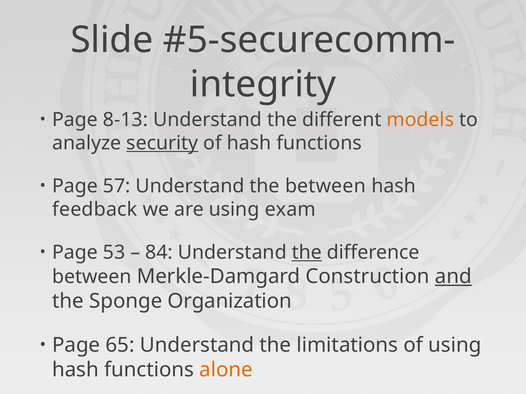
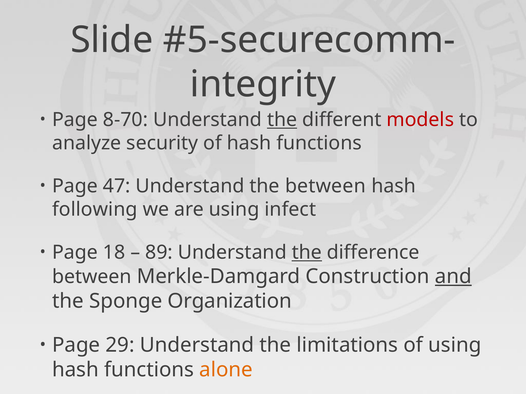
8-13: 8-13 -> 8-70 (125, 120)
the underline: none -> present (282, 120)
models colour: orange -> red (420, 120)
security underline: present -> none (162, 143)
57: 57 -> 47 (117, 186)
feedback: feedback -> following (95, 210)
exam: exam -> infect (290, 210)
53: 53 -> 18 (114, 253)
84: 84 -> 89 (159, 253)
65: 65 -> 29 (120, 346)
